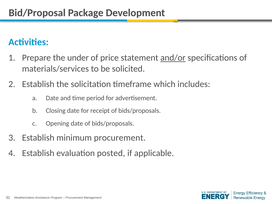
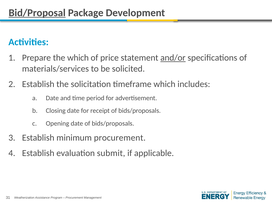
Bid/Proposal underline: none -> present (37, 13)
the under: under -> which (78, 58)
posted: posted -> submit (111, 153)
